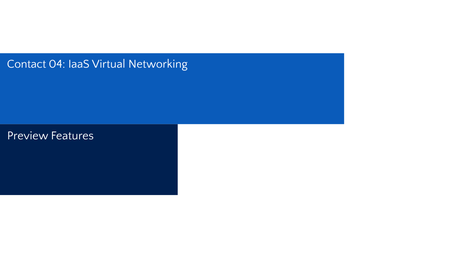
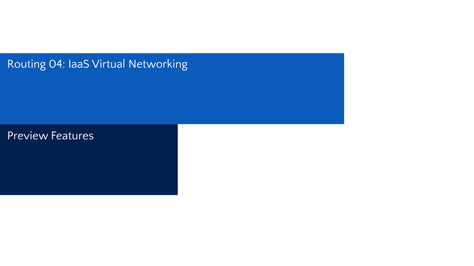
Contact: Contact -> Routing (26, 64)
